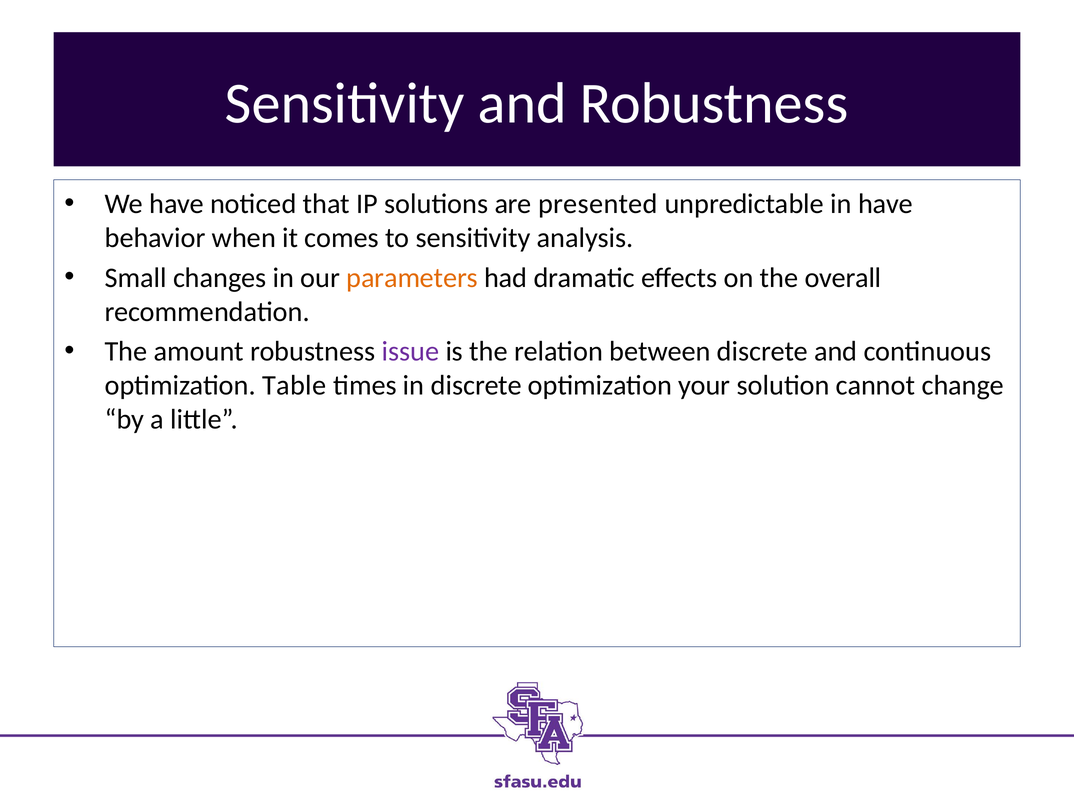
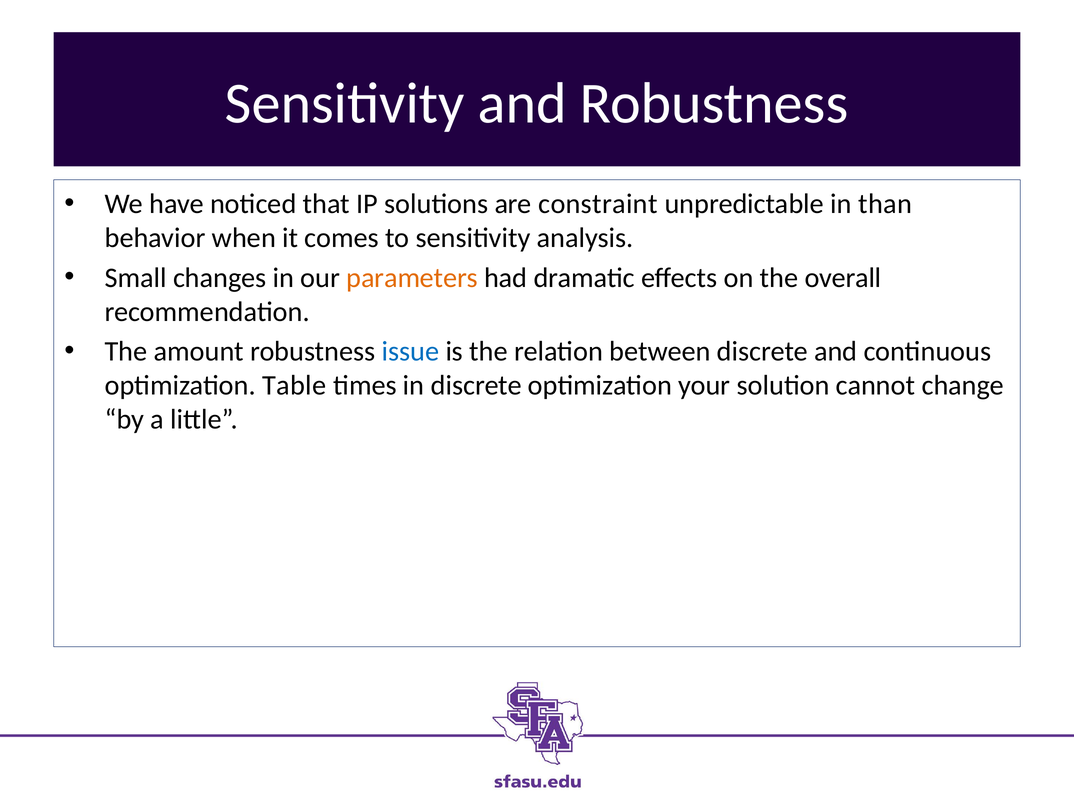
presented: presented -> constraint (598, 204)
in have: have -> than (885, 204)
issue colour: purple -> blue (410, 352)
